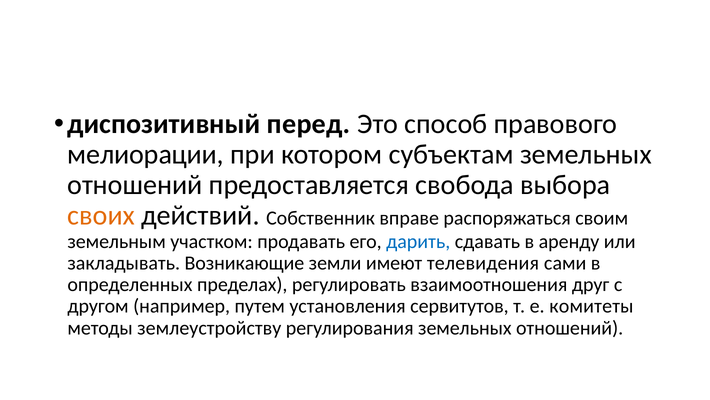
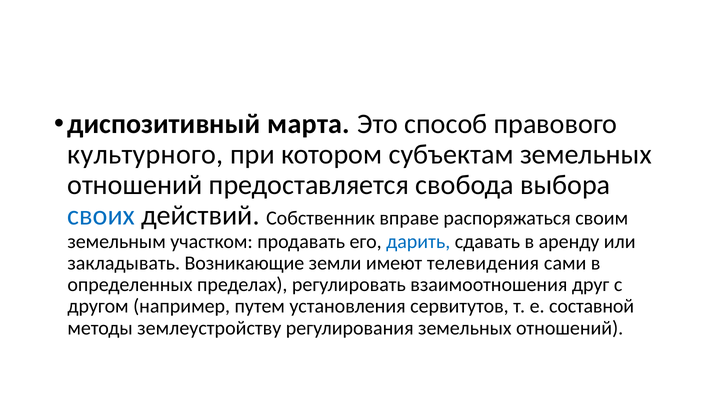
перед: перед -> марта (309, 124)
мелиорации: мелиорации -> культурного (145, 154)
своих colour: orange -> blue (101, 215)
комитеты: комитеты -> составной (592, 306)
